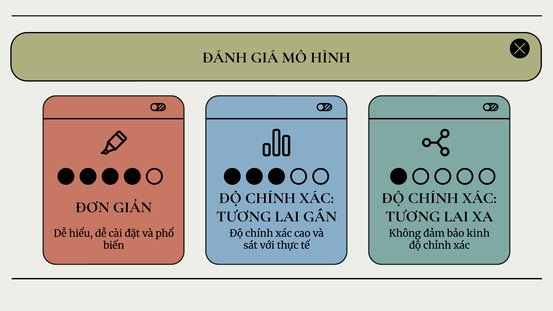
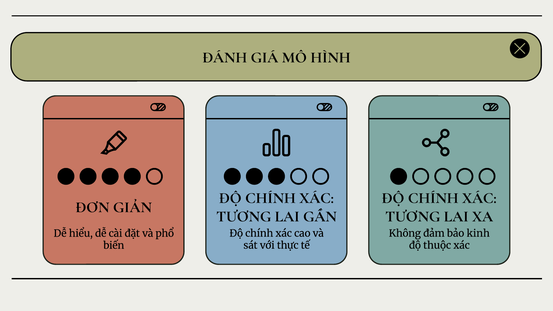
chỉnh: chỉnh -> thuộc (437, 245)
